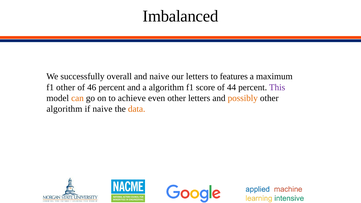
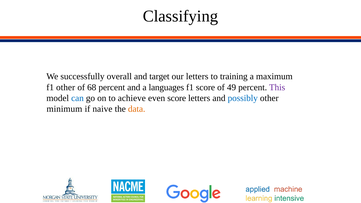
Imbalanced: Imbalanced -> Classifying (180, 16)
and naive: naive -> target (159, 76)
features: features -> training (234, 76)
46: 46 -> 68 (92, 87)
a algorithm: algorithm -> languages (166, 87)
44: 44 -> 49 (232, 87)
can colour: orange -> blue (77, 98)
even other: other -> score (177, 98)
possibly colour: orange -> blue (243, 98)
algorithm: algorithm -> minimum (64, 109)
